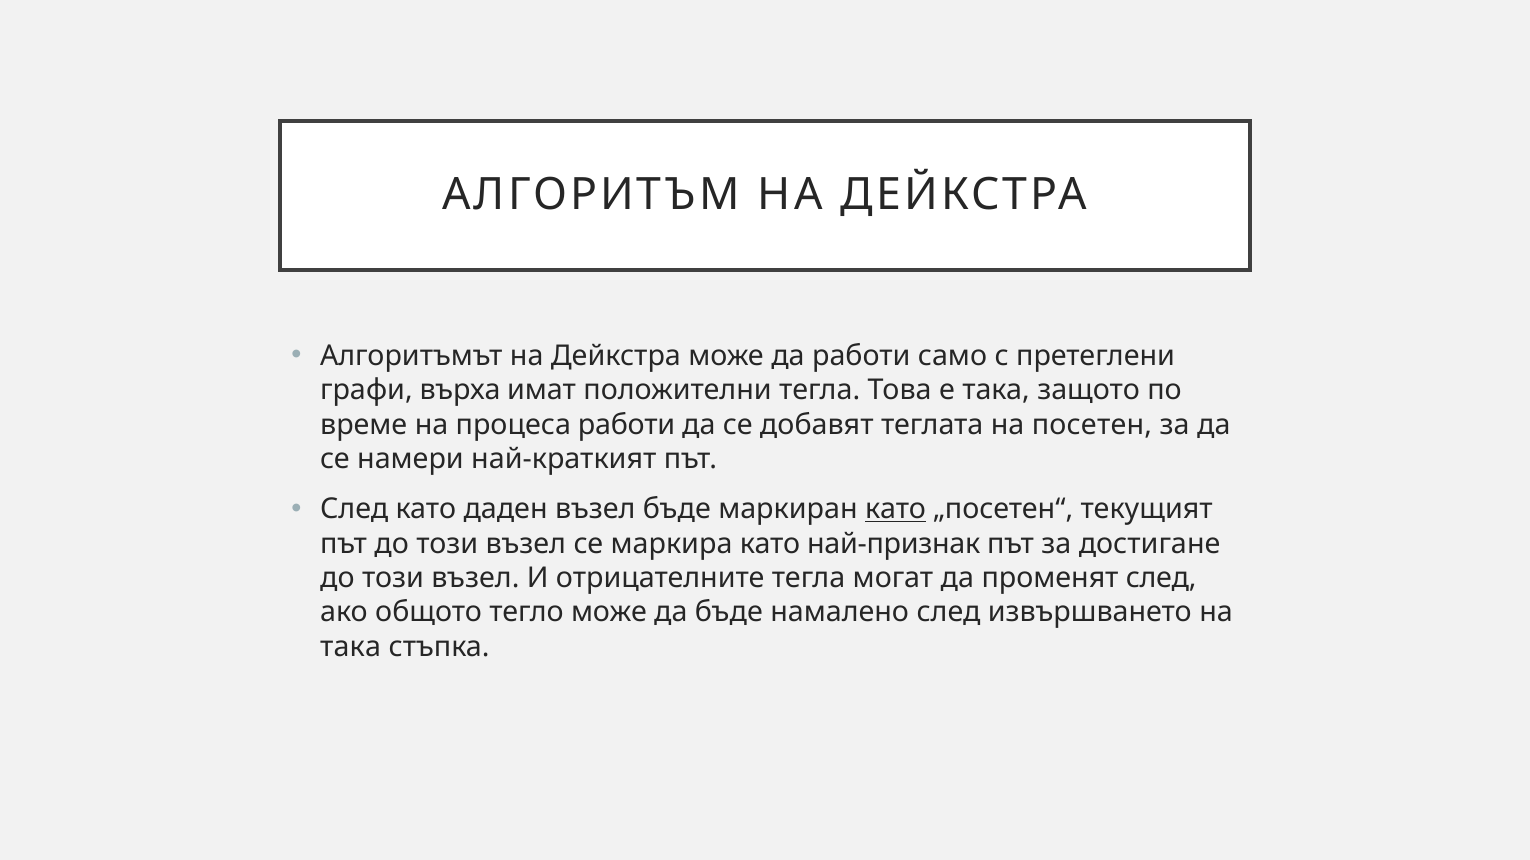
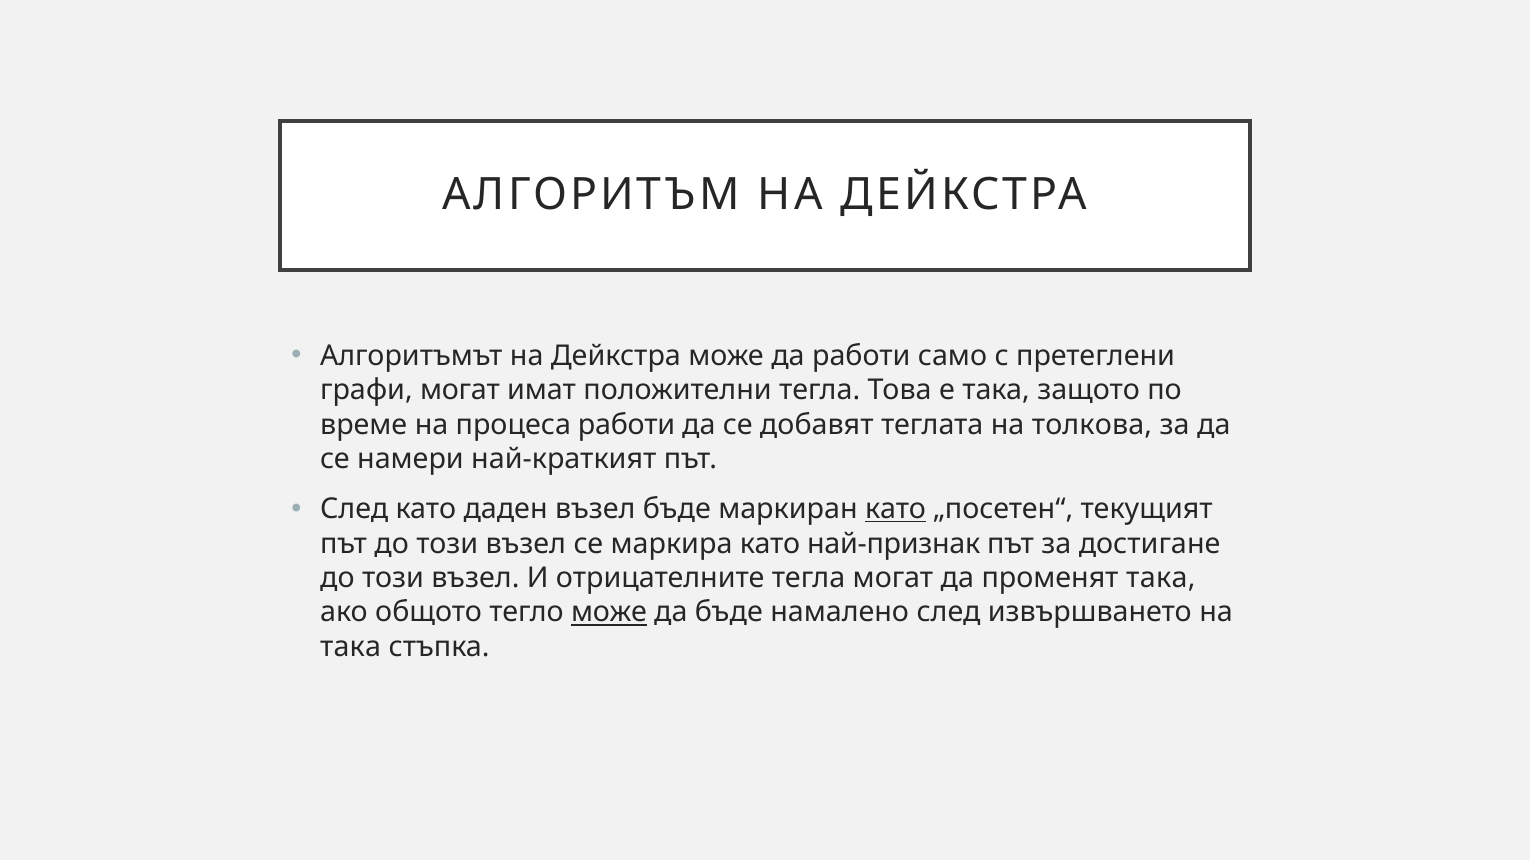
графи върха: върха -> могат (460, 390)
посетен: посетен -> толкова (1092, 425)
променят след: след -> така (1161, 579)
може underline: none -> present (609, 613)
